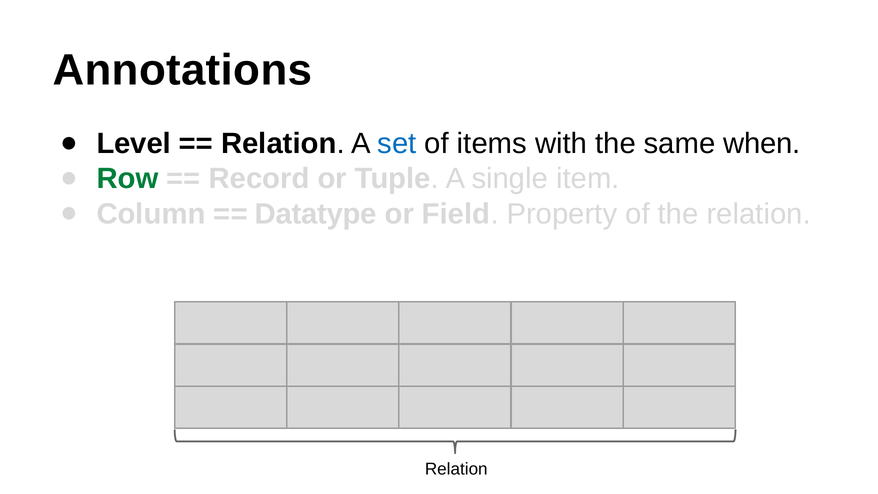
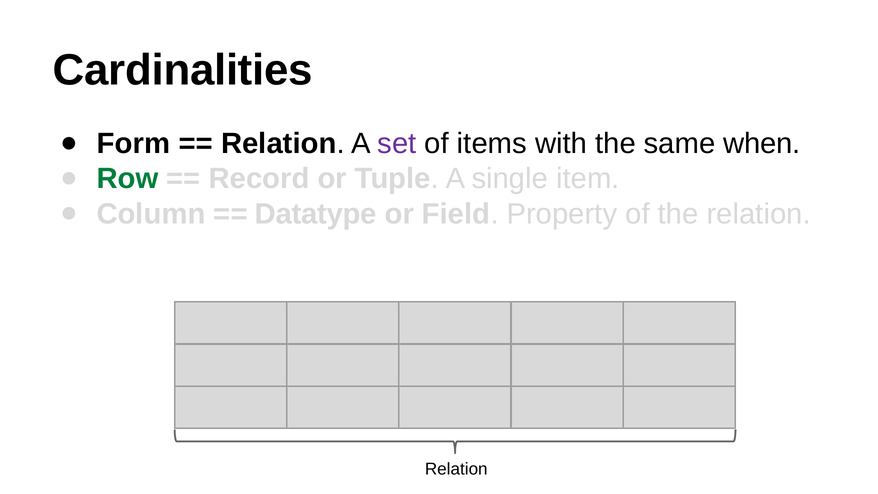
Annotations: Annotations -> Cardinalities (183, 70)
Level: Level -> Form (134, 144)
set colour: blue -> purple (397, 144)
